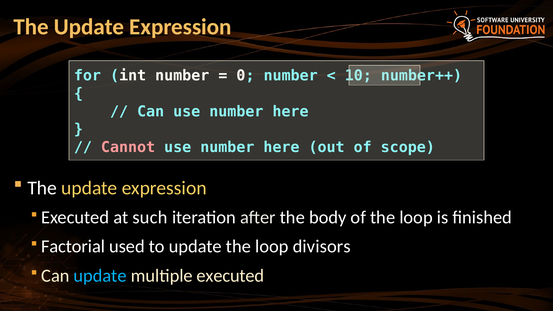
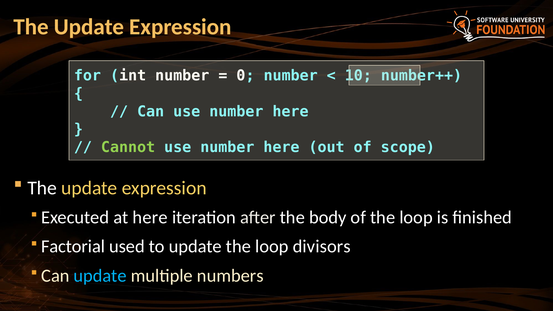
Cannot colour: pink -> light green (128, 147)
at such: such -> here (150, 218)
multiple executed: executed -> numbers (230, 276)
